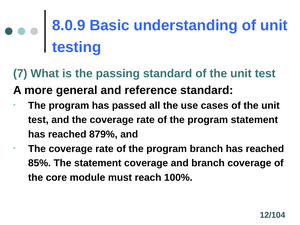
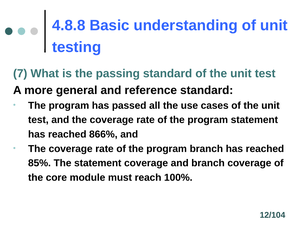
8.0.9: 8.0.9 -> 4.8.8 (69, 26)
879%: 879% -> 866% (103, 134)
